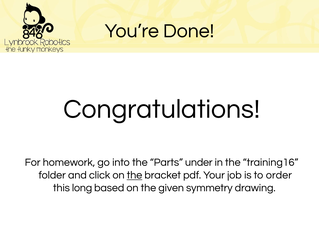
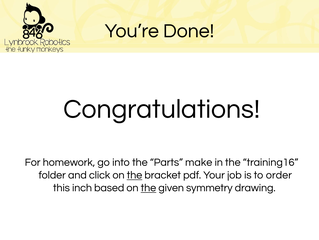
under: under -> make (199, 162)
long: long -> inch (82, 187)
the underline: none -> present (148, 187)
